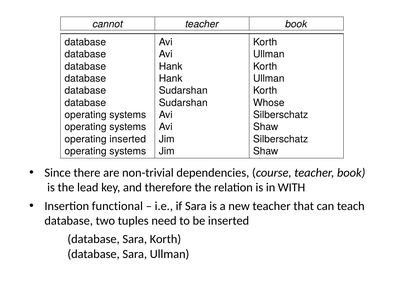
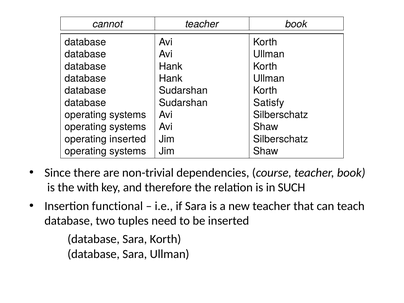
Whose: Whose -> Satisfy (269, 103)
lead: lead -> with (88, 188)
WITH: WITH -> SUCH (291, 188)
